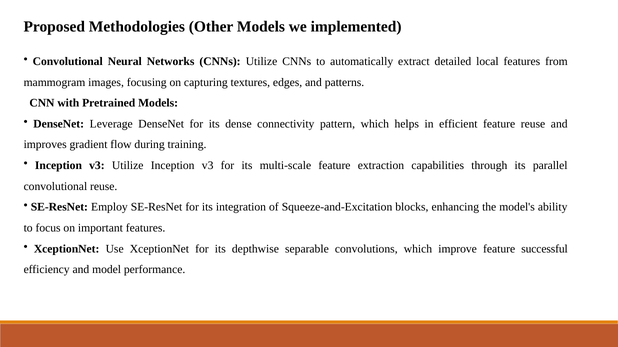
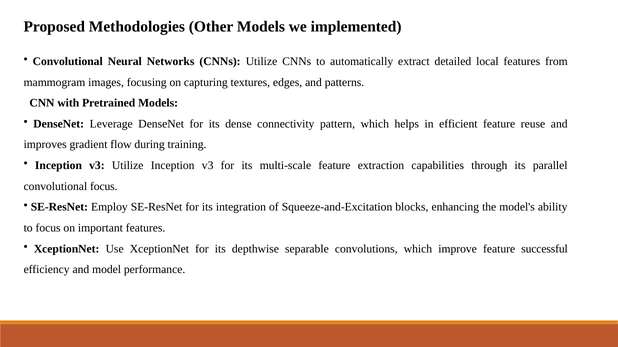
convolutional reuse: reuse -> focus (104, 187)
